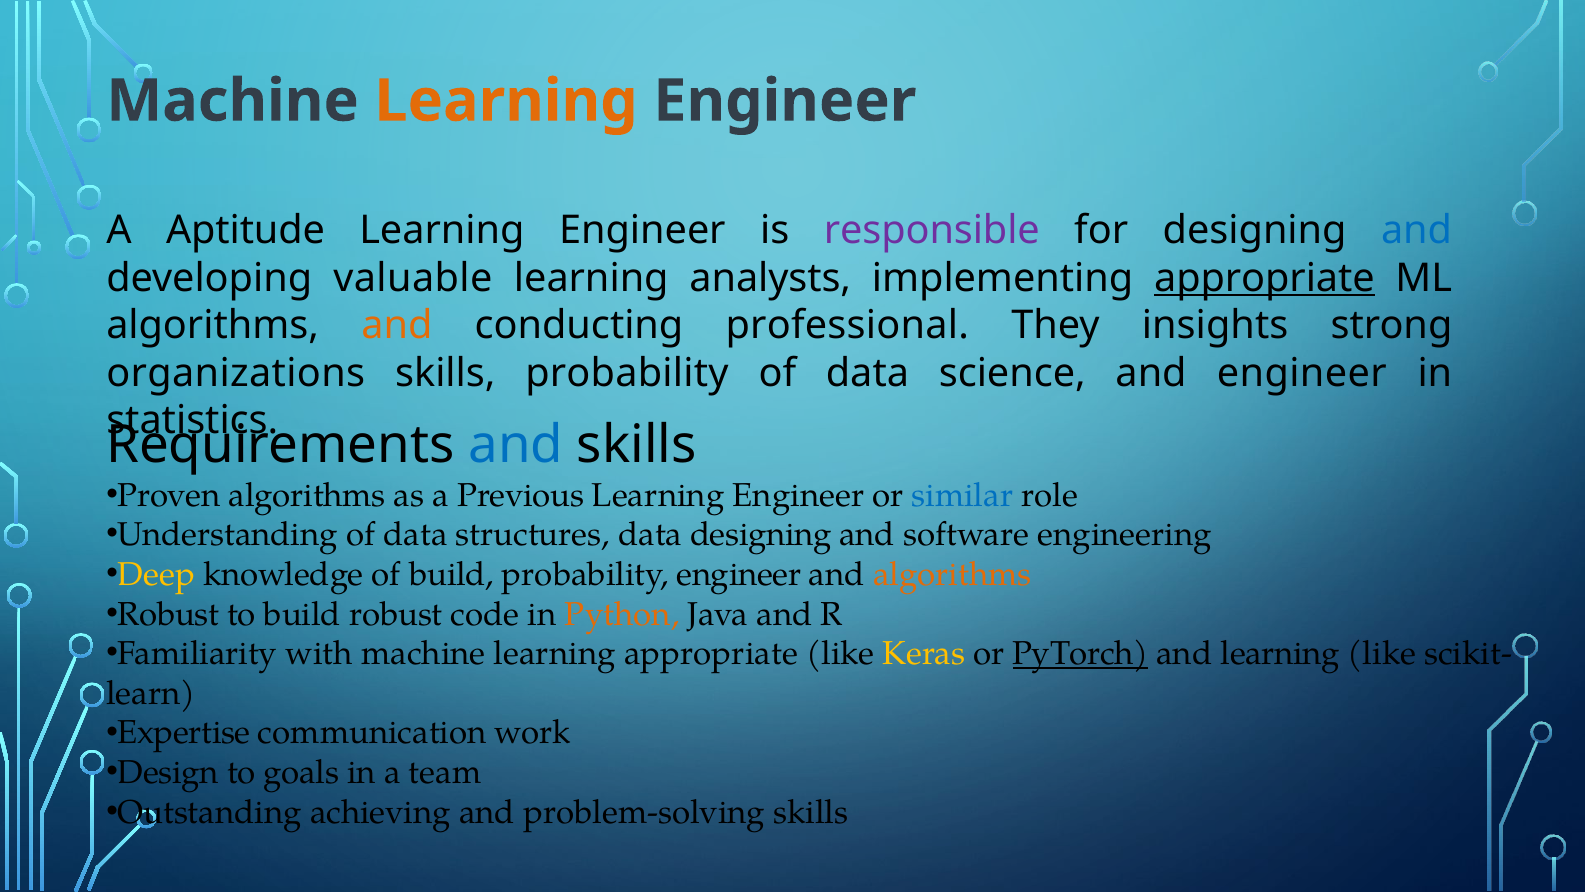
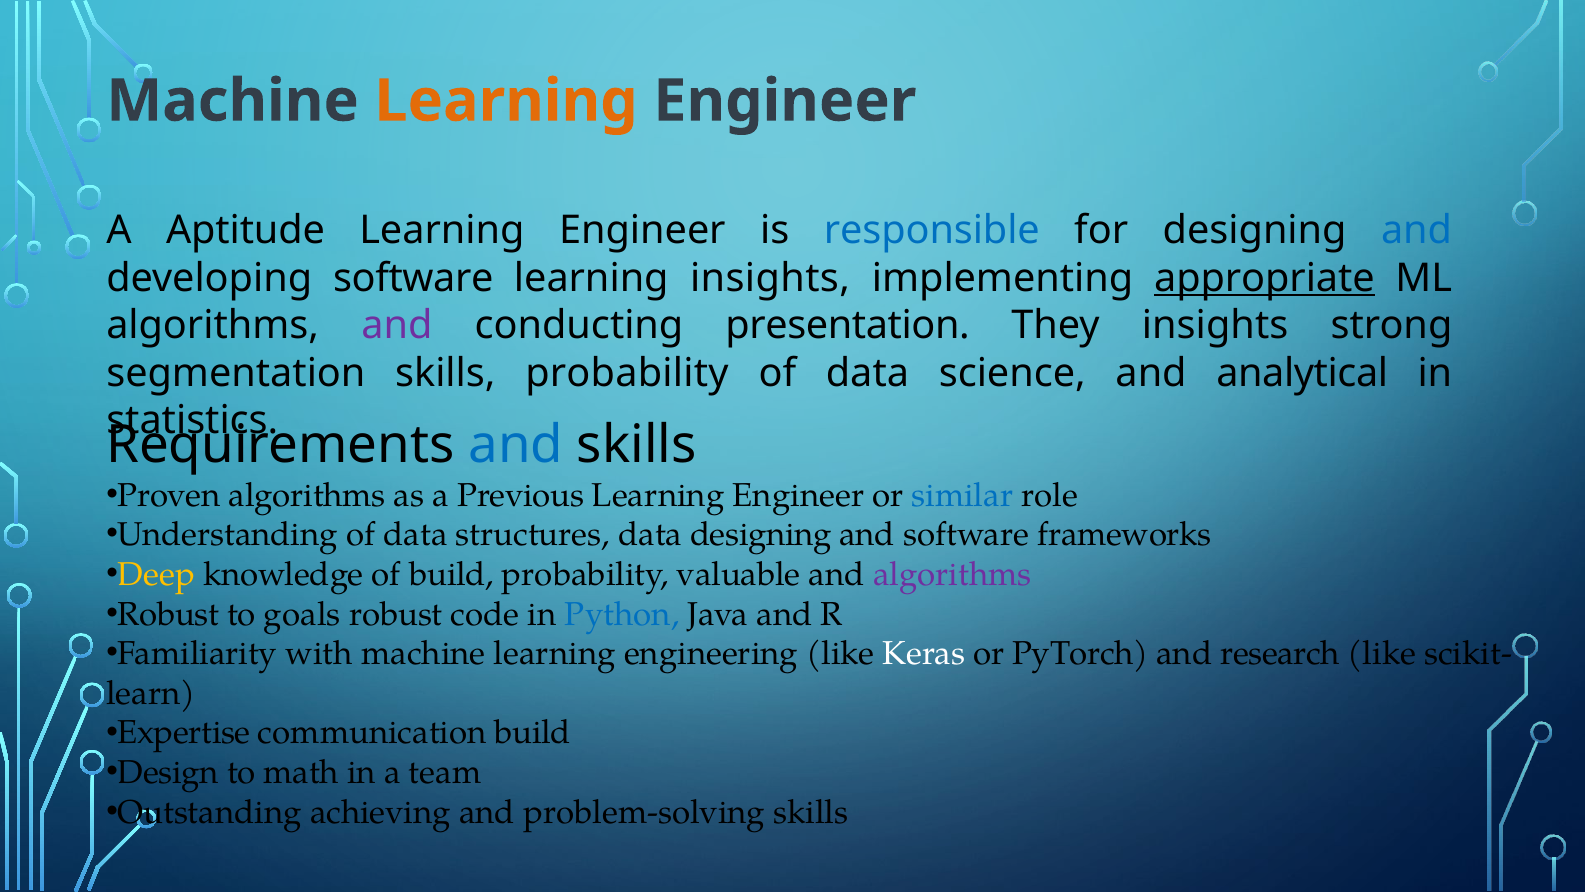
responsible colour: purple -> blue (932, 230)
developing valuable: valuable -> software (413, 278)
learning analysts: analysts -> insights (770, 278)
and colour: orange -> purple (397, 326)
professional: professional -> presentation (848, 326)
organizations: organizations -> segmentation (236, 373)
and engineer: engineer -> analytical (1302, 373)
engineering: engineering -> frameworks (1125, 535)
probability engineer: engineer -> valuable (739, 574)
algorithms colour: orange -> purple (952, 574)
to build: build -> goals (302, 614)
Python colour: orange -> blue (622, 614)
learning appropriate: appropriate -> engineering (711, 653)
Keras colour: yellow -> white (924, 653)
PyTorch underline: present -> none (1081, 653)
and learning: learning -> research (1280, 653)
communication work: work -> build (533, 733)
goals: goals -> math (301, 772)
